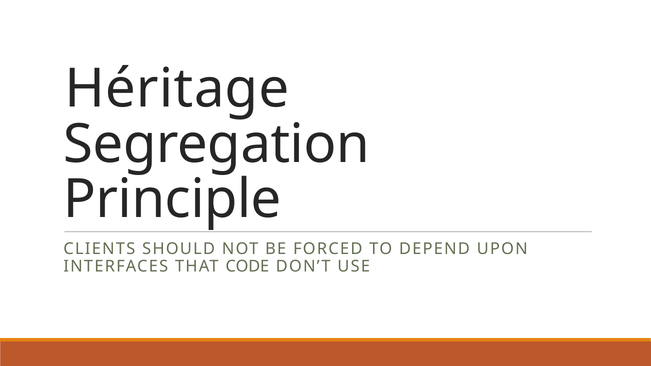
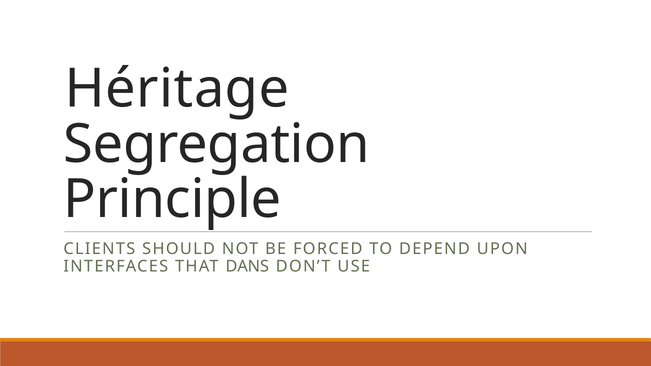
CODE: CODE -> DANS (247, 266)
